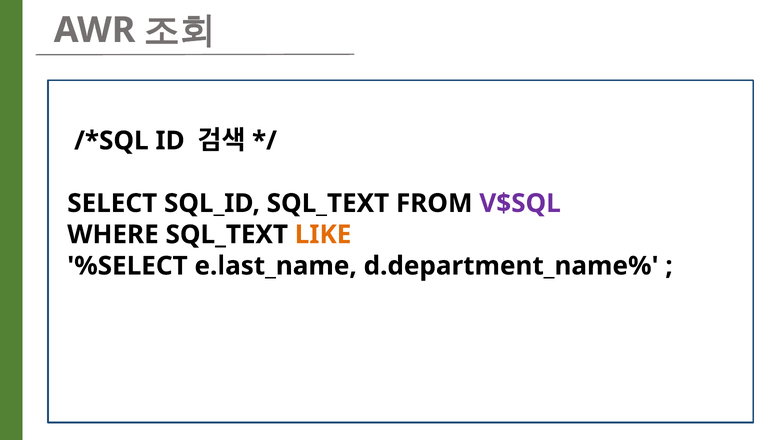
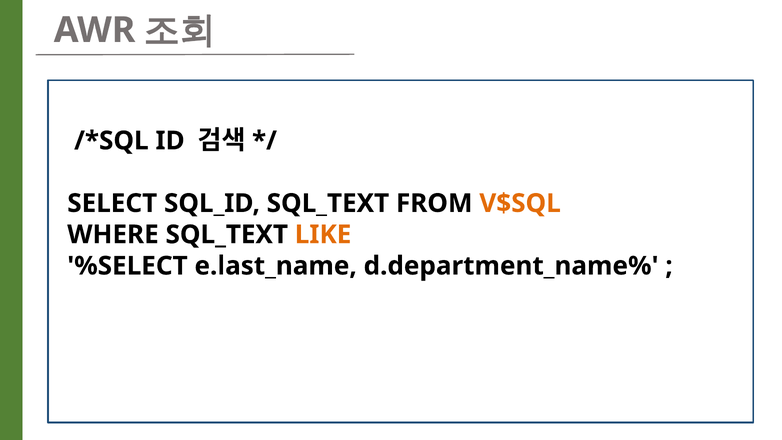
V$SQL colour: purple -> orange (520, 203)
